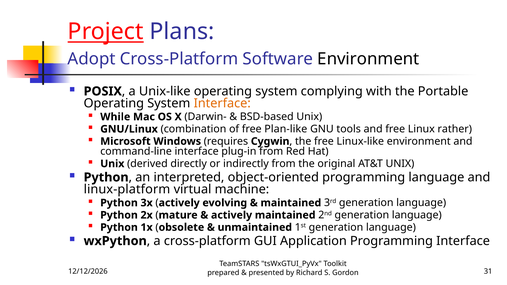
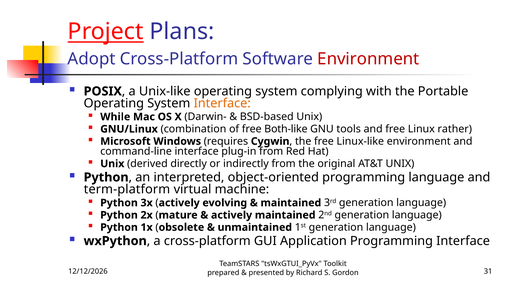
Environment colour: black -> red (368, 59)
Plan-like: Plan-like -> Both-like (286, 129)
linux-platform: linux-platform -> term-platform (127, 190)
